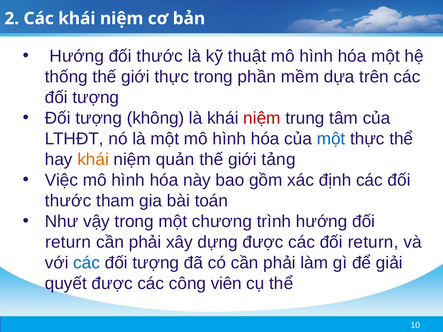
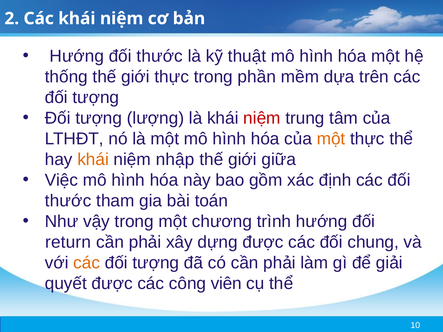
không: không -> lượng (156, 118)
một colour: blue -> orange (331, 139)
quản: quản -> nhập (175, 160)
tảng: tảng -> giữa (279, 160)
các đối return: return -> chung (373, 242)
các colour: blue -> orange (87, 263)
